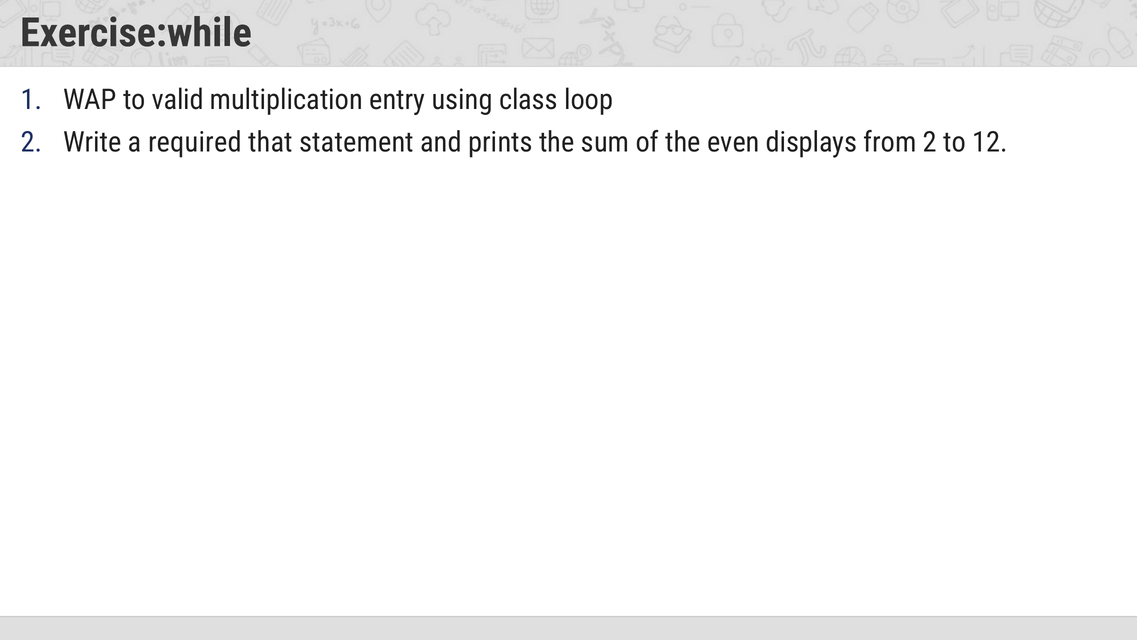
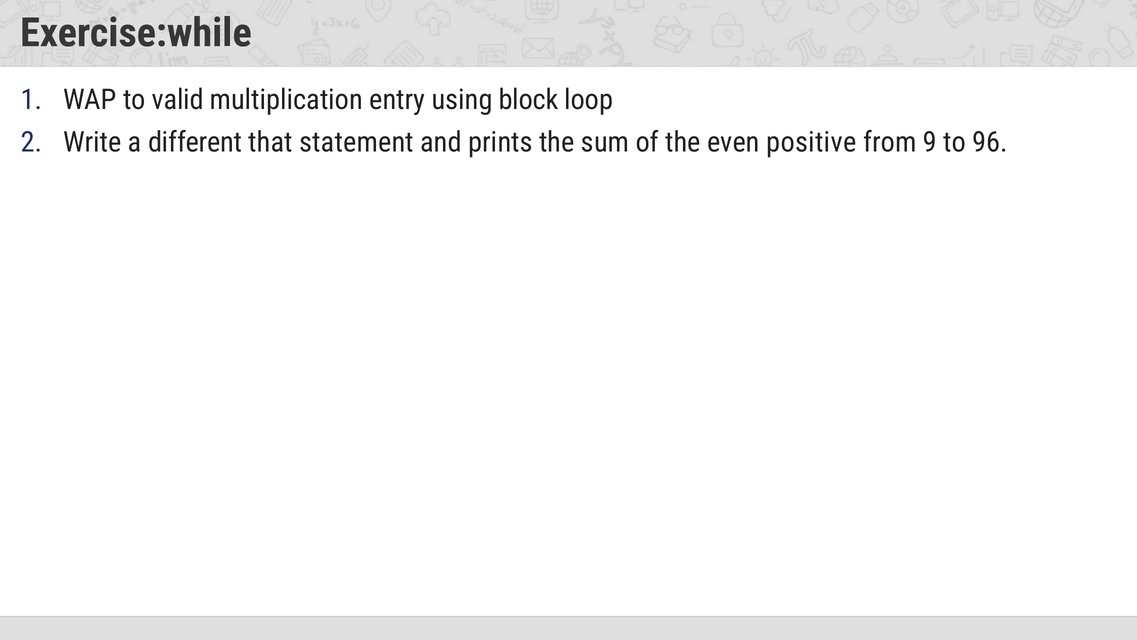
class: class -> block (529, 100)
required: required -> different (195, 142)
displays: displays -> positive (811, 142)
from 2: 2 -> 9 (930, 142)
12: 12 -> 96 (990, 142)
